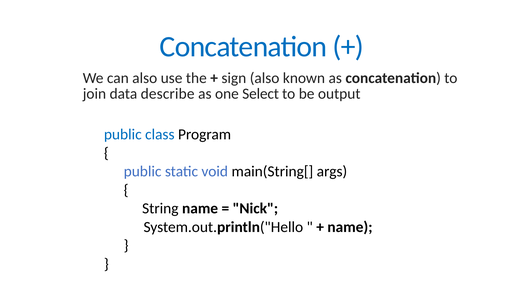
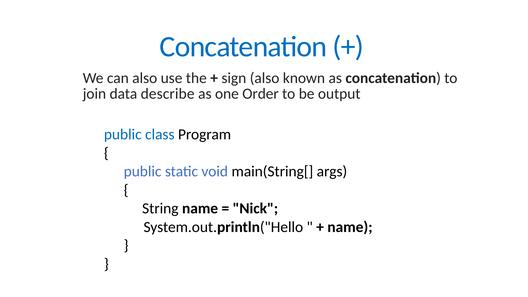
Select: Select -> Order (261, 94)
